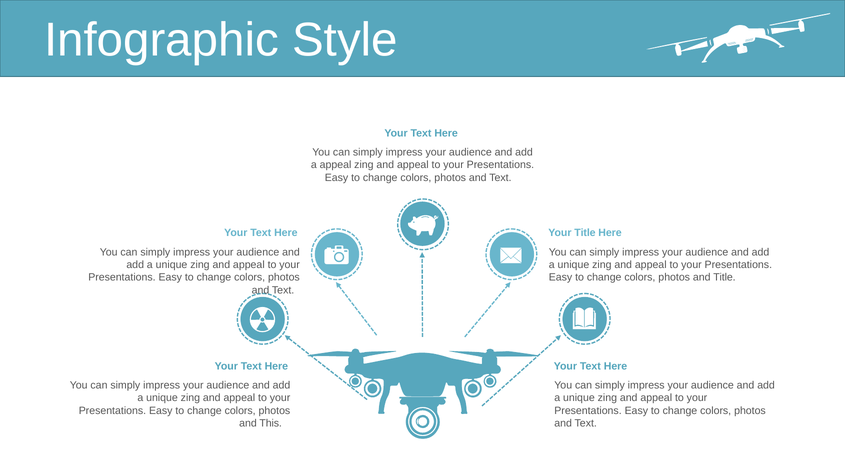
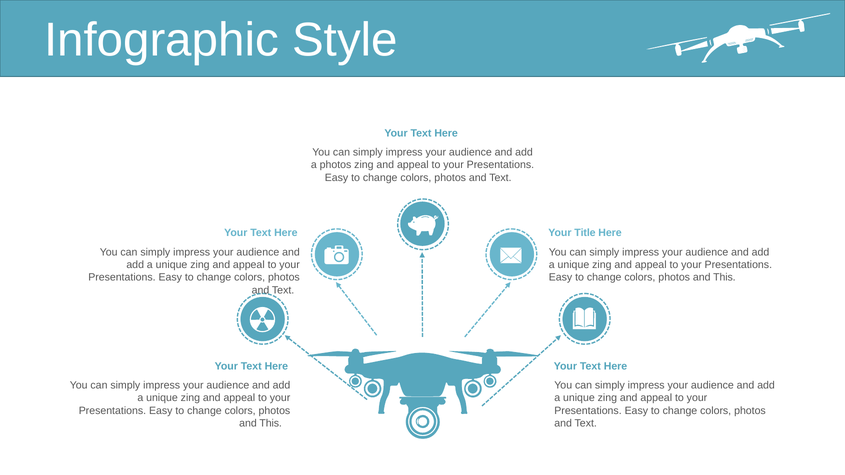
a appeal: appeal -> photos (336, 165)
Title: Title -> This (724, 278)
